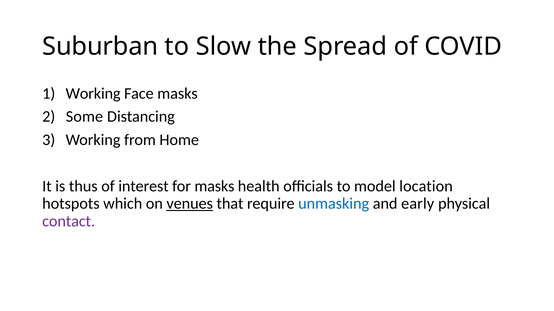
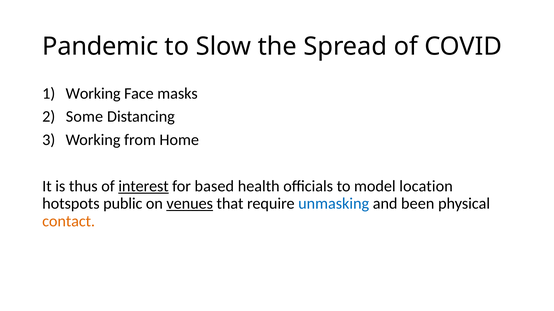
Suburban: Suburban -> Pandemic (100, 47)
interest underline: none -> present (144, 187)
for masks: masks -> based (214, 187)
which: which -> public (123, 204)
early: early -> been (418, 204)
contact colour: purple -> orange (69, 221)
